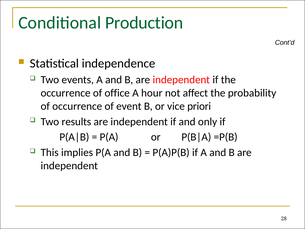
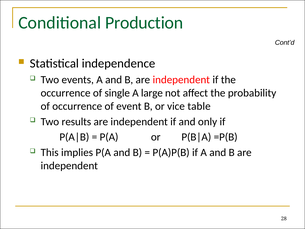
office: office -> single (117, 93)
hour: hour -> large (152, 93)
priori: priori -> table (199, 106)
